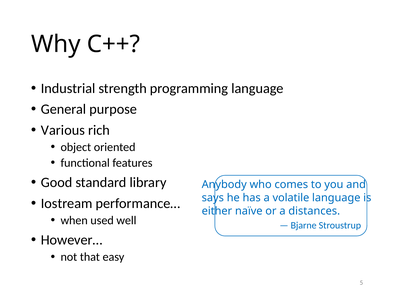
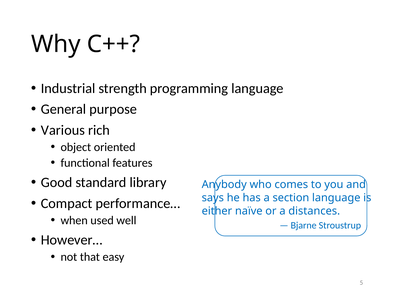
volatile: volatile -> section (291, 197)
Iostream: Iostream -> Compact (67, 203)
